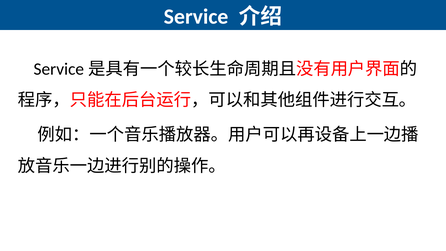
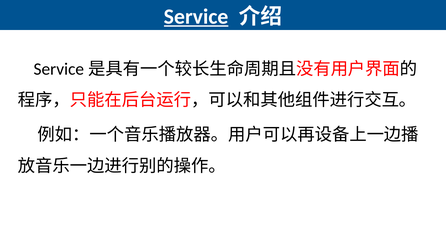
Service underline: none -> present (196, 17)
